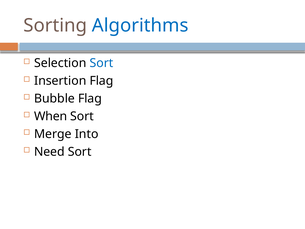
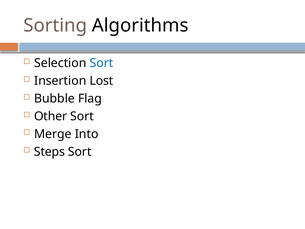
Algorithms colour: blue -> black (140, 25)
Insertion Flag: Flag -> Lost (101, 81)
When: When -> Other (51, 116)
Need: Need -> Steps (49, 152)
